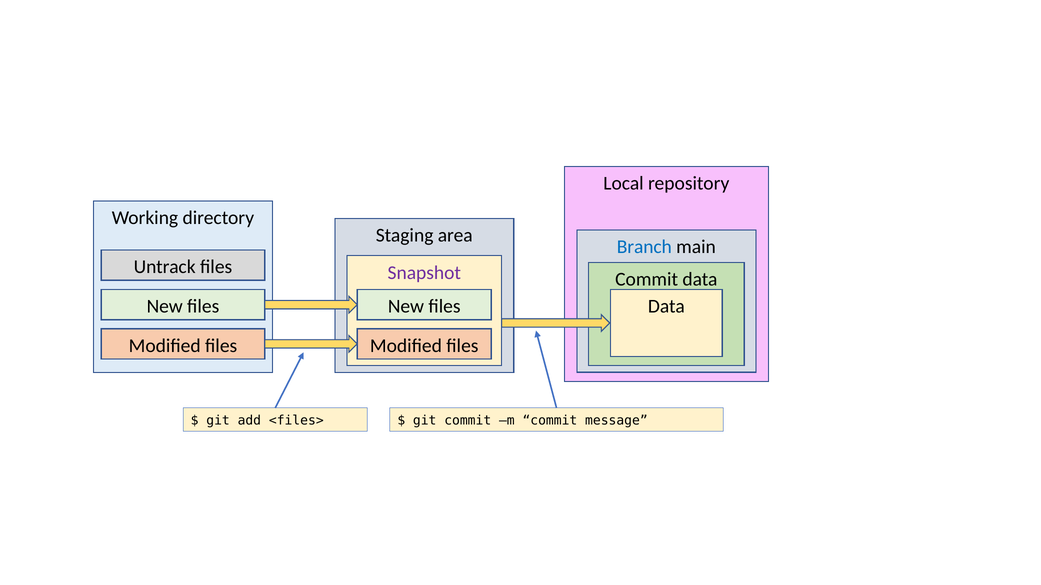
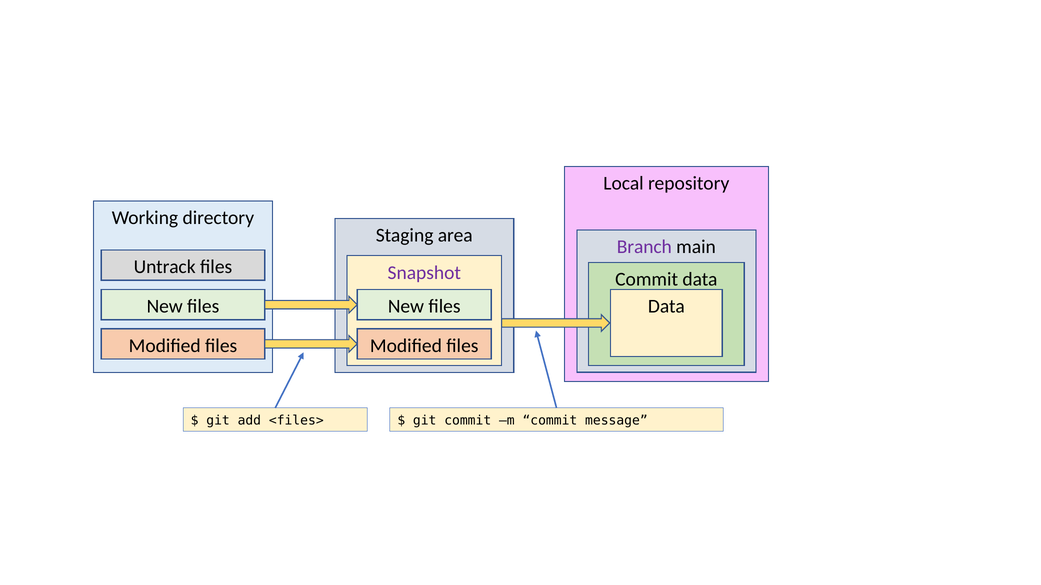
Branch colour: blue -> purple (644, 247)
